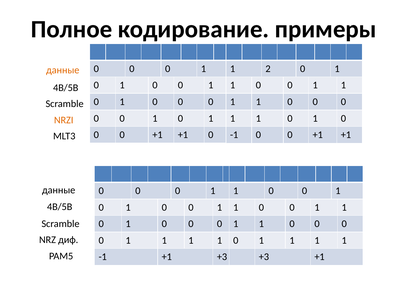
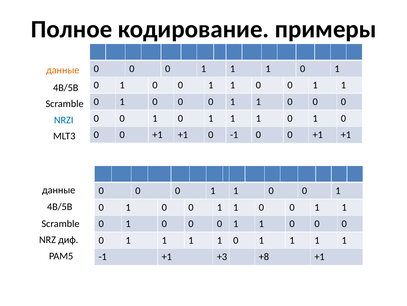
2: 2 -> 1 (268, 69)
NRZI colour: orange -> blue (64, 120)
+3: +3 -> +8 (264, 256)
